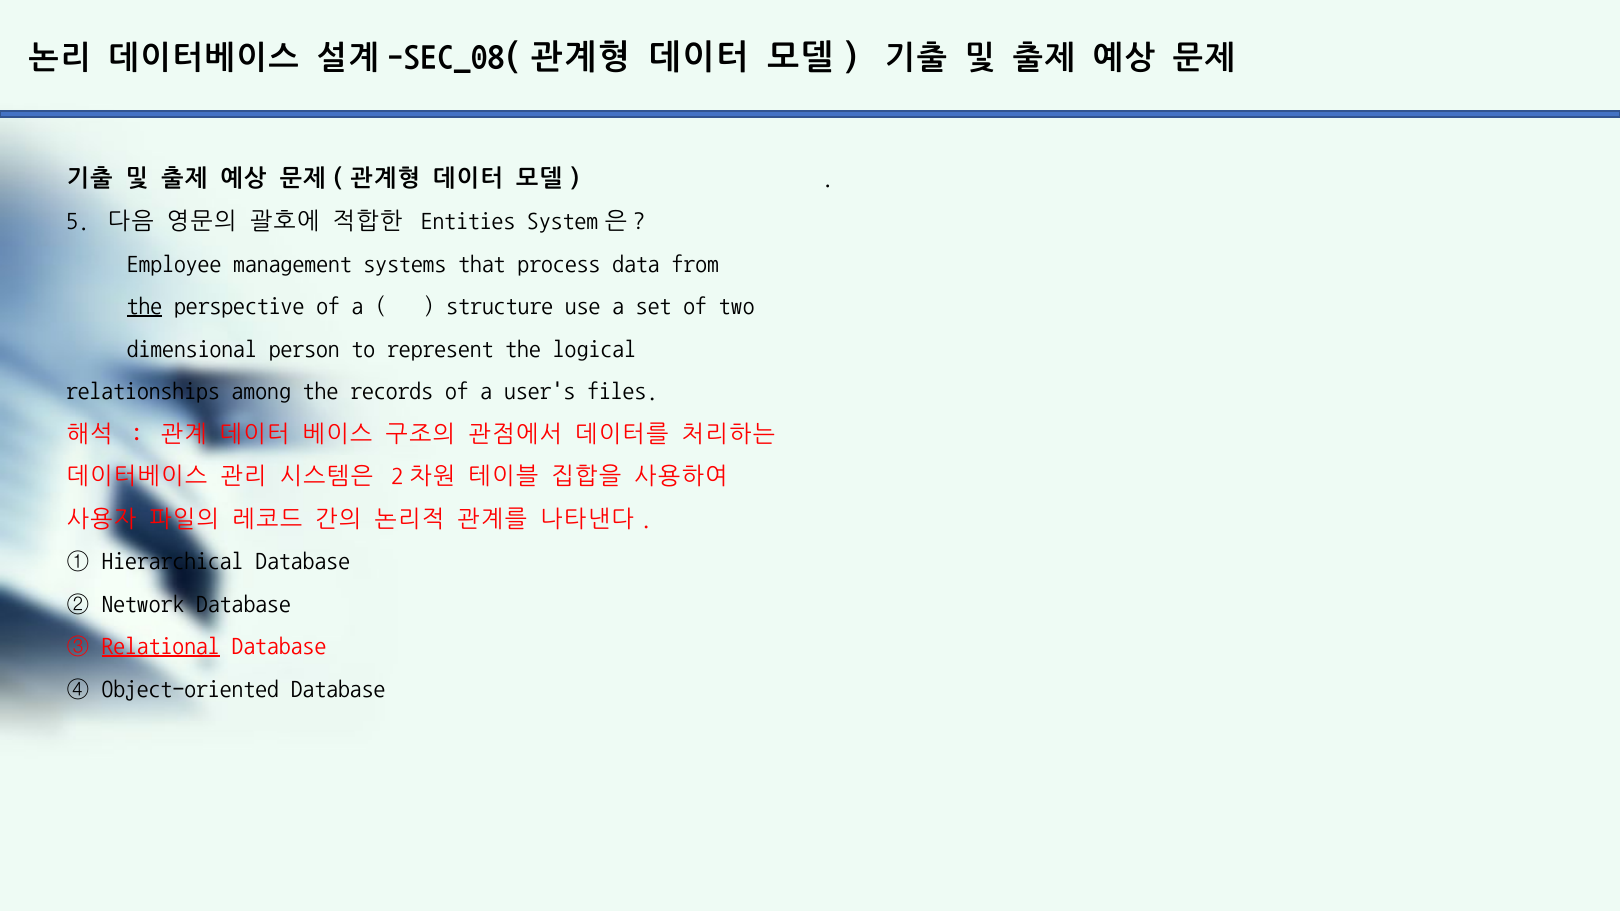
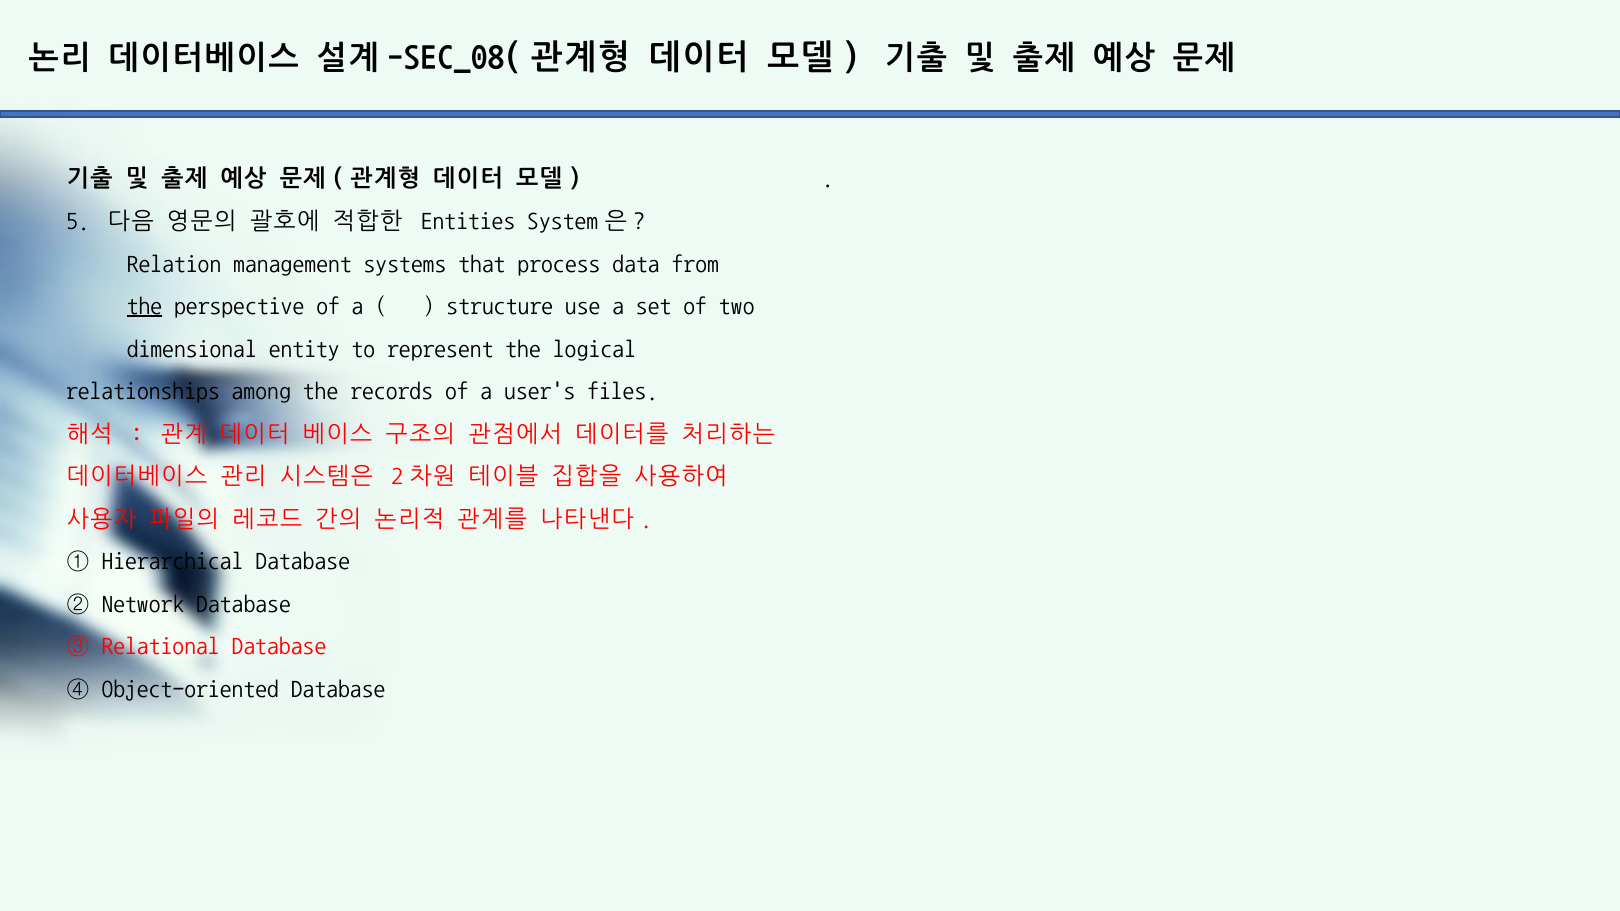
Employee: Employee -> Relation (174, 263)
person: person -> entity (304, 348)
Relational underline: present -> none (161, 646)
